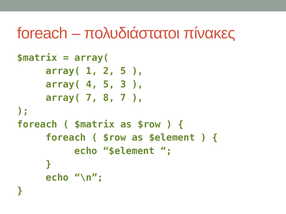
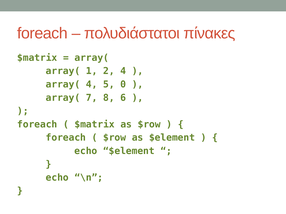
2 5: 5 -> 4 (123, 71)
3: 3 -> 0 (123, 85)
8 7: 7 -> 6 (123, 98)
